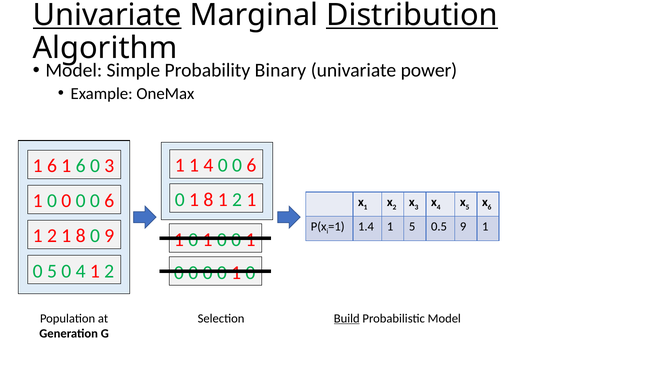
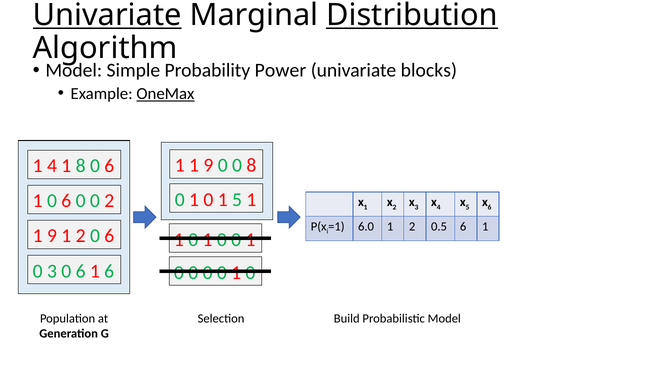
Binary: Binary -> Power (280, 70)
power: power -> blocks (429, 70)
OneMax underline: none -> present (165, 94)
1 1 4: 4 -> 9 (208, 165)
6: 6 -> 8 (251, 165)
6: 6 -> 4 (52, 166)
6: 6 -> 8 (81, 166)
3: 3 -> 6 (109, 166)
8: 8 -> 0 (208, 200)
2: 2 -> 5 (237, 200)
0: 0 -> 6 (66, 201)
6: 6 -> 2 (109, 201)
1.4: 1.4 -> 6.0 (366, 227)
5: 5 -> 2 (412, 227)
0.5 9: 9 -> 6 (463, 227)
2: 2 -> 9 (52, 236)
8: 8 -> 2 (81, 236)
9: 9 -> 6 (109, 236)
0 5: 5 -> 3 (52, 271)
4: 4 -> 6 (81, 271)
2: 2 -> 6 (109, 271)
Build underline: present -> none (347, 318)
